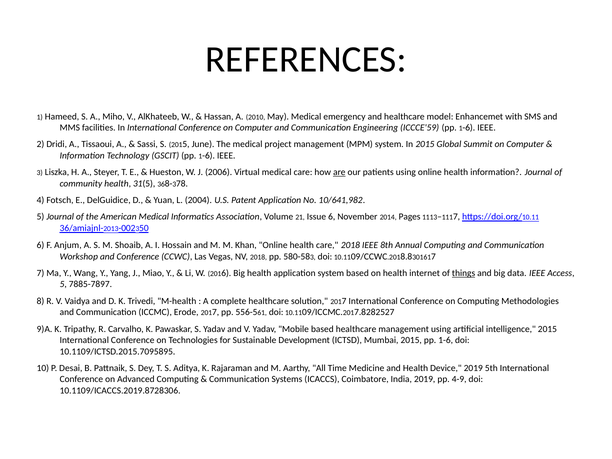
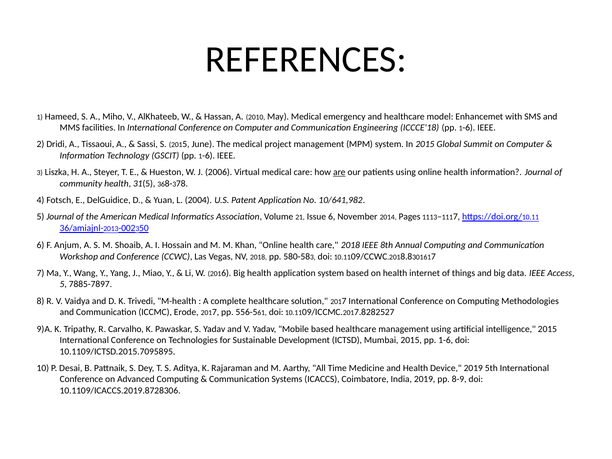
ICCCE'59: ICCCE'59 -> ICCCE'18 (420, 128)
things underline: present -> none (464, 273)
4-9: 4-9 -> 8-9 (459, 379)
